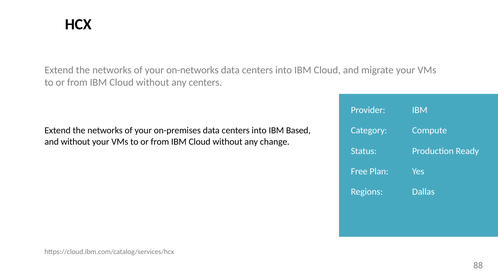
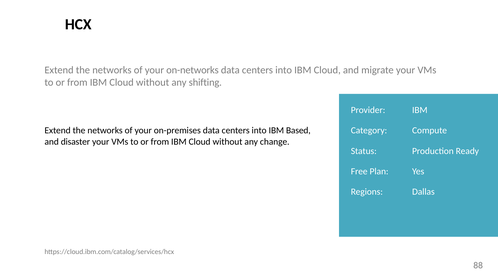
any centers: centers -> shifting (205, 83)
and without: without -> disaster (75, 142)
